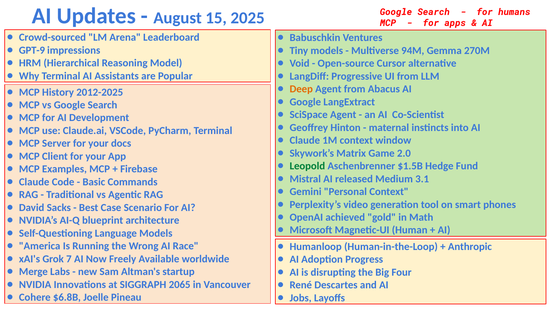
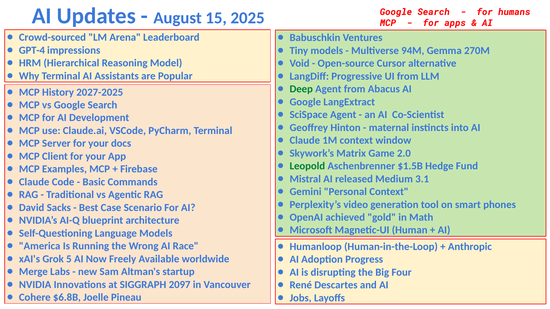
GPT-9: GPT-9 -> GPT-4 (32, 50)
Deep colour: orange -> green (301, 89)
2012-2025: 2012-2025 -> 2027-2025 (100, 92)
7: 7 -> 5 (69, 259)
2065: 2065 -> 2097 (180, 285)
